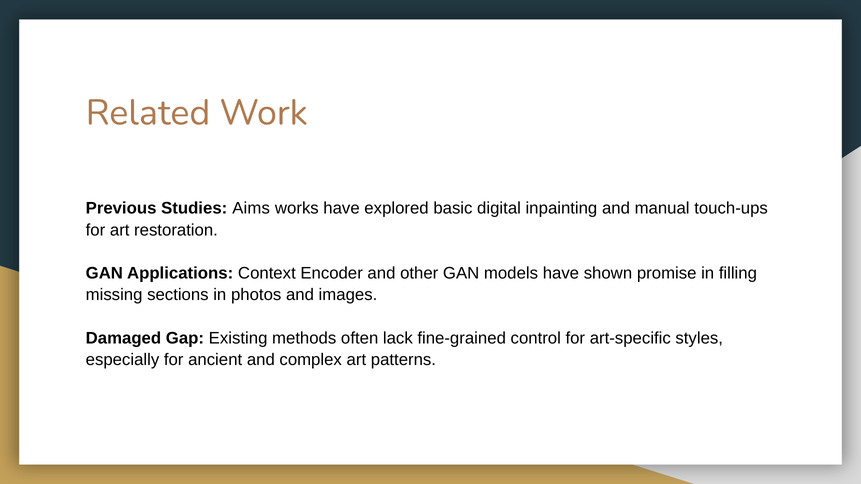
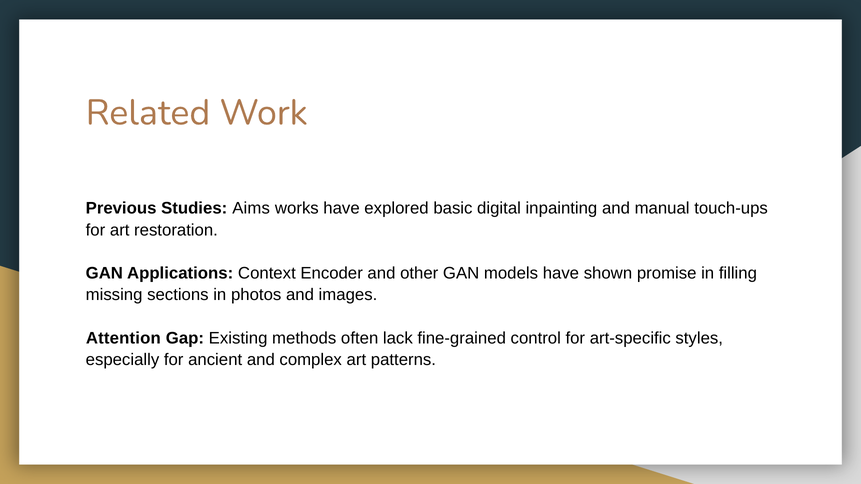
Damaged: Damaged -> Attention (123, 338)
